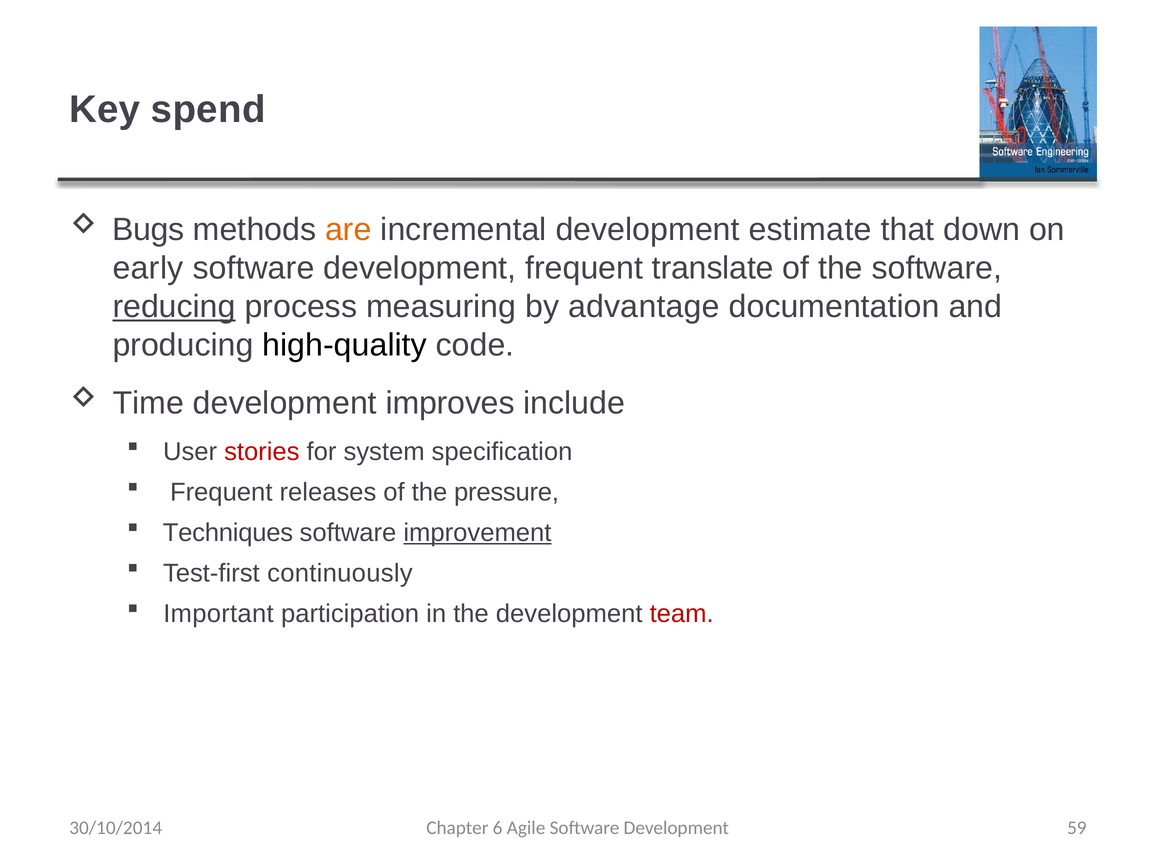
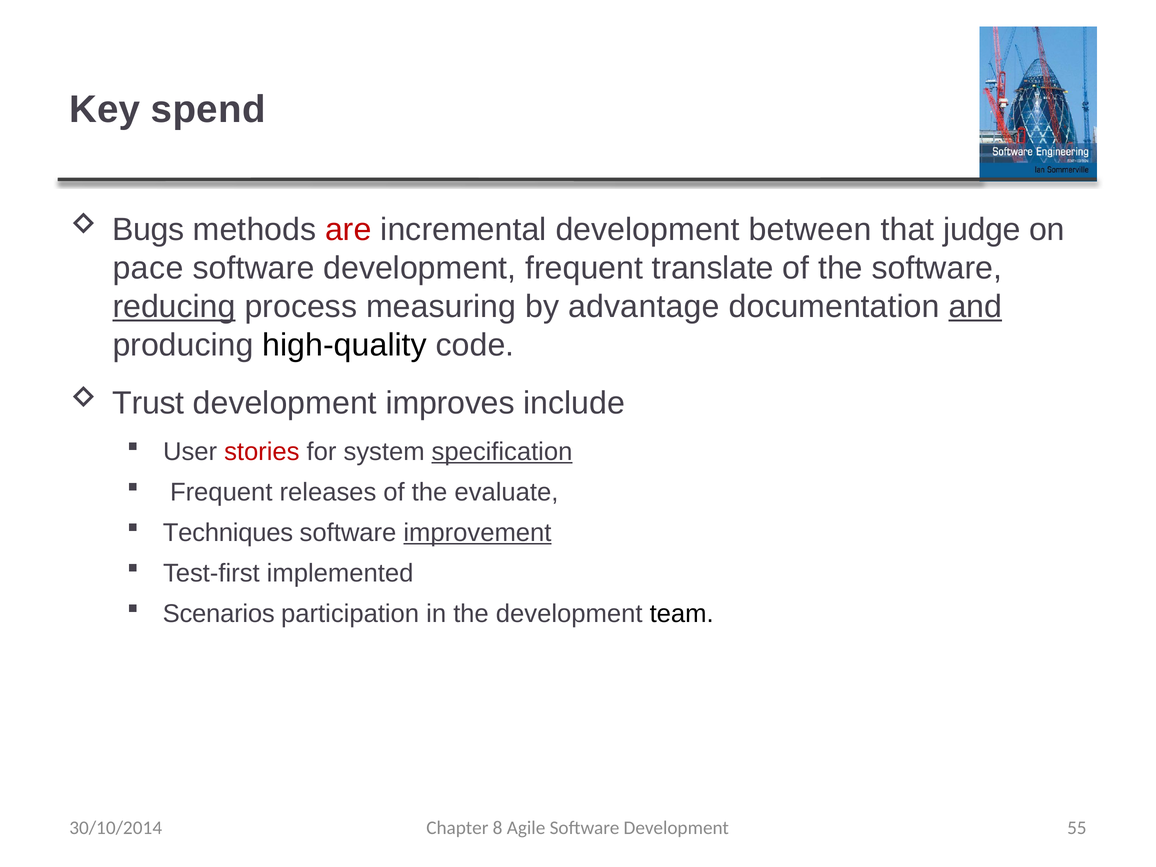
are colour: orange -> red (348, 230)
estimate: estimate -> between (810, 230)
down: down -> judge (982, 230)
early: early -> pace (148, 268)
and underline: none -> present (975, 307)
Time: Time -> Trust (148, 403)
specification underline: none -> present (502, 452)
pressure: pressure -> evaluate (506, 492)
continuously: continuously -> implemented (340, 573)
Important: Important -> Scenarios (219, 614)
team colour: red -> black (682, 614)
6: 6 -> 8 (498, 828)
59: 59 -> 55 (1077, 828)
